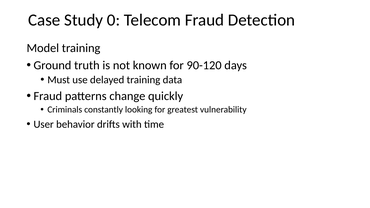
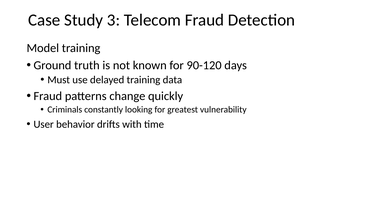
0: 0 -> 3 (114, 20)
